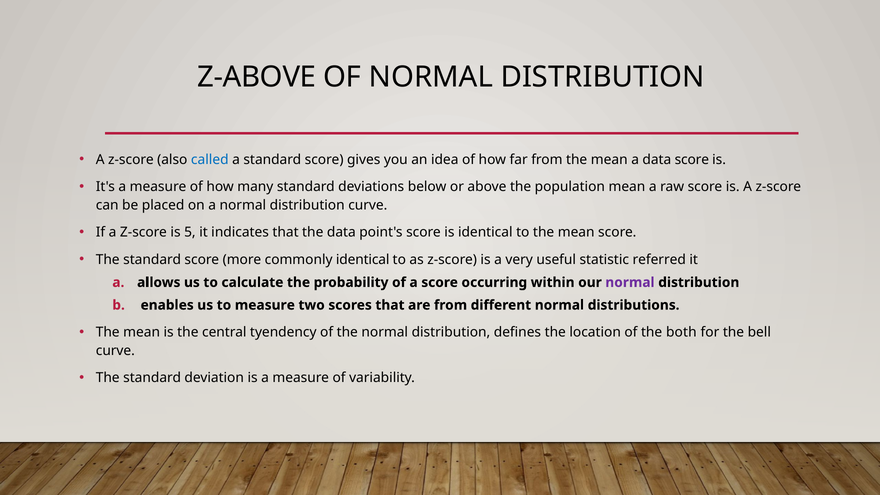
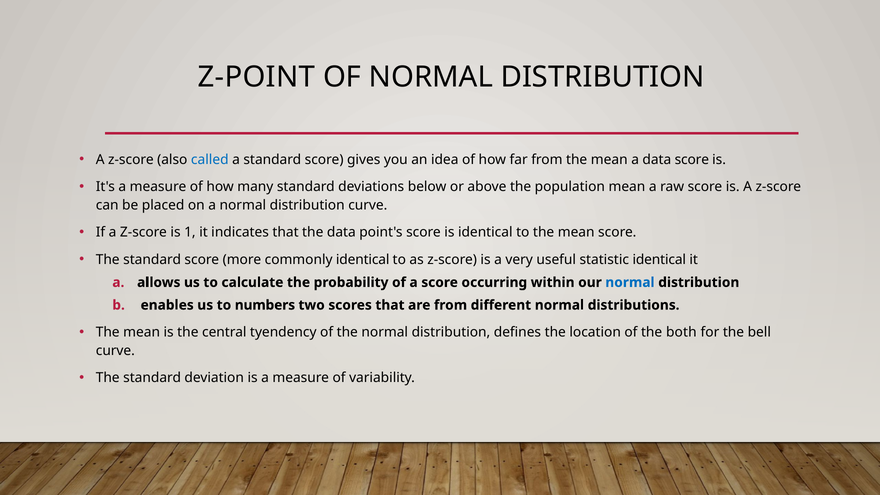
Z-ABOVE: Z-ABOVE -> Z-POINT (256, 77)
5: 5 -> 1 (190, 232)
statistic referred: referred -> identical (659, 260)
normal colour: purple -> blue (630, 282)
to measure: measure -> numbers (265, 305)
